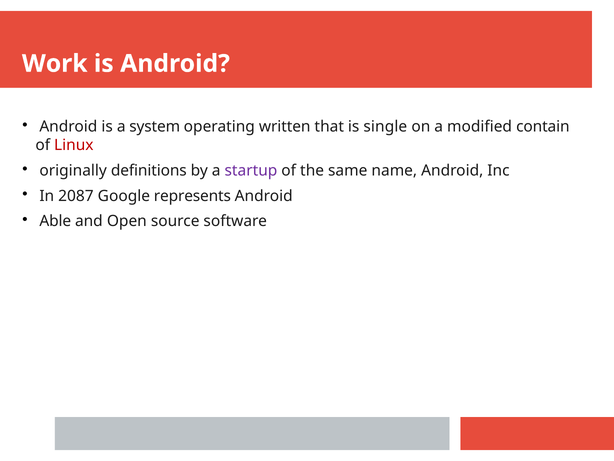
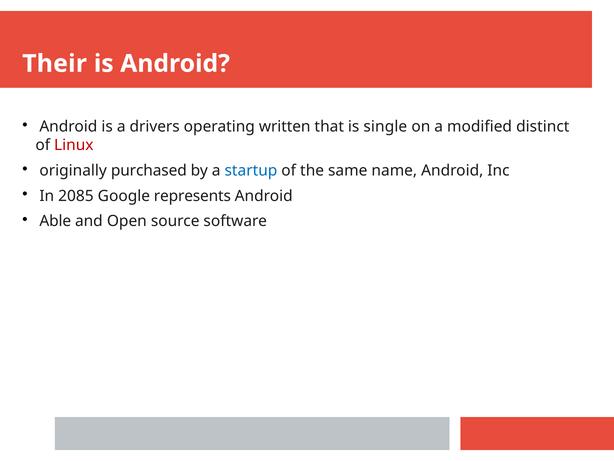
Work: Work -> Their (55, 64)
system: system -> drivers (155, 126)
contain: contain -> distinct (543, 126)
definitions: definitions -> purchased (149, 170)
startup colour: purple -> blue (251, 170)
2087: 2087 -> 2085 (76, 196)
